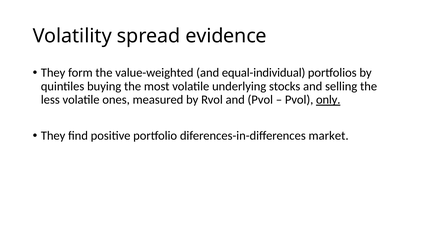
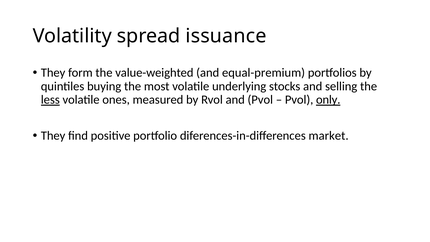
evidence: evidence -> issuance (226, 36)
equal-individual: equal-individual -> equal-premium (264, 73)
less underline: none -> present (50, 100)
